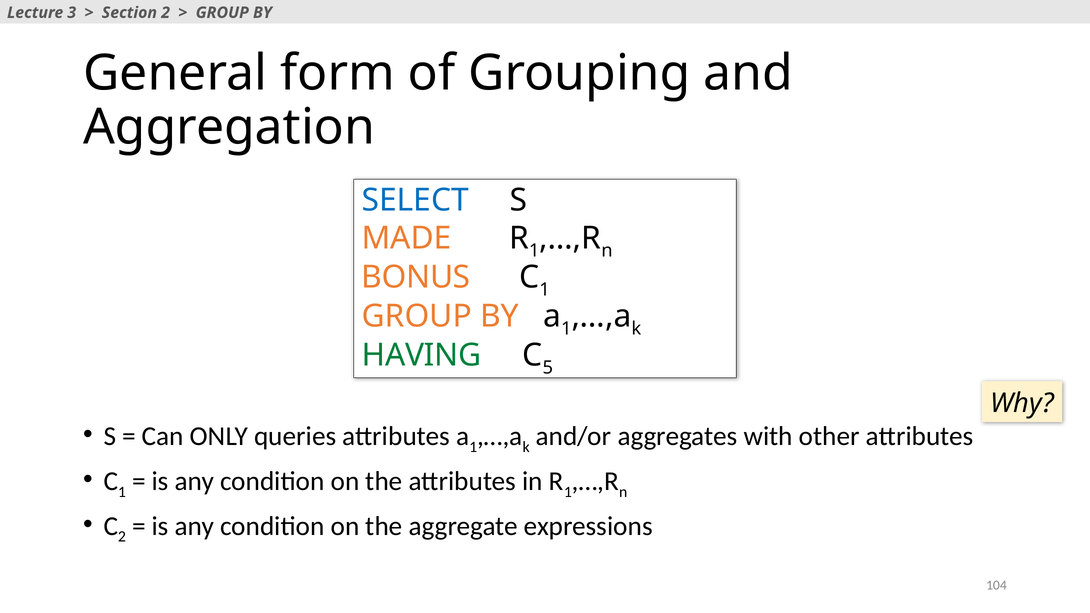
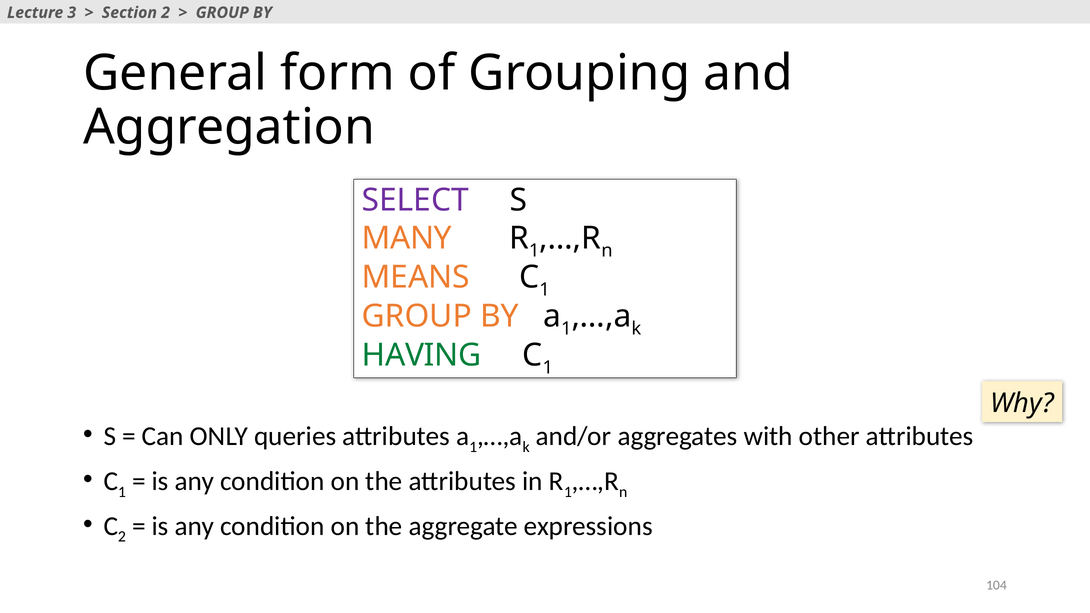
SELECT colour: blue -> purple (415, 200)
MADE: MADE -> MANY (407, 238)
BONUS: BONUS -> MEANS (416, 277)
5: 5 -> 1 (548, 368)
